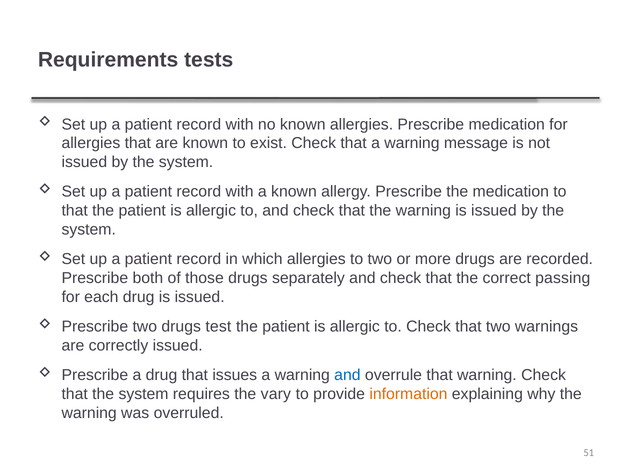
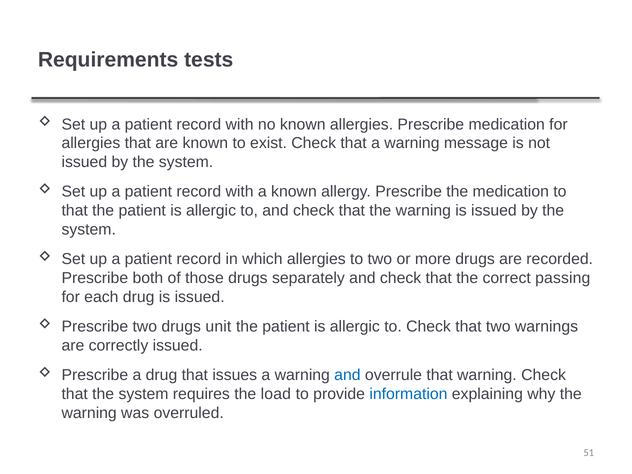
test: test -> unit (218, 327)
vary: vary -> load (276, 394)
information colour: orange -> blue (408, 394)
